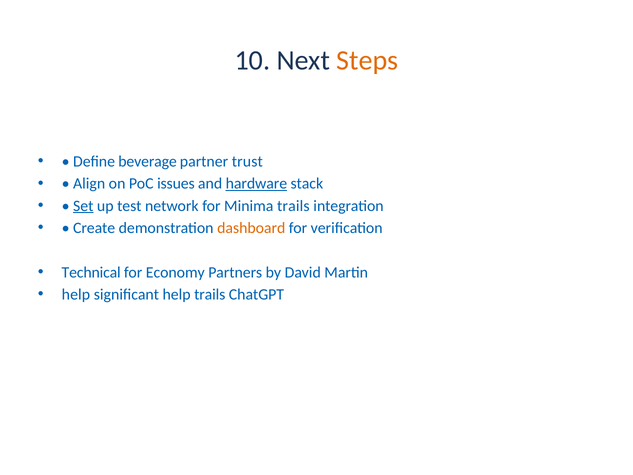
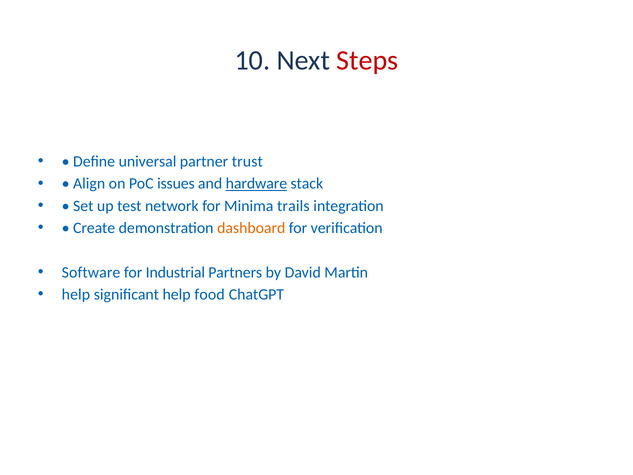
Steps colour: orange -> red (367, 61)
beverage: beverage -> universal (148, 161)
Set underline: present -> none (83, 206)
Technical: Technical -> Software (91, 272)
Economy: Economy -> Industrial (175, 272)
help trails: trails -> food (210, 294)
